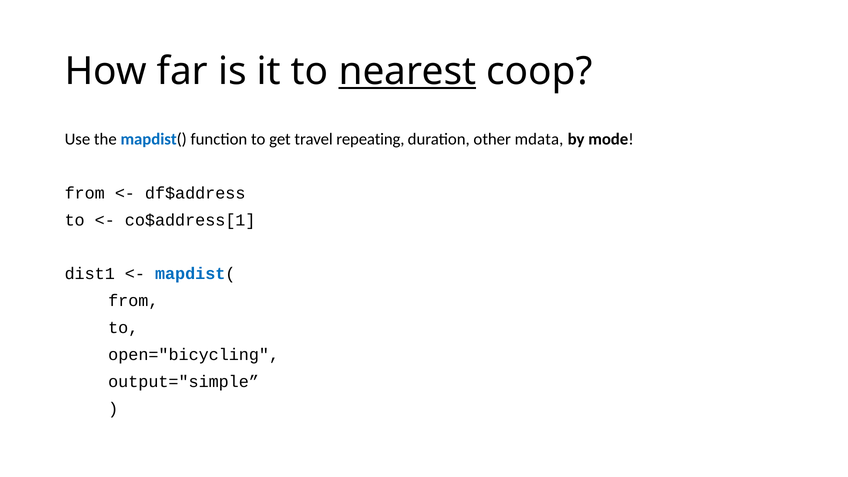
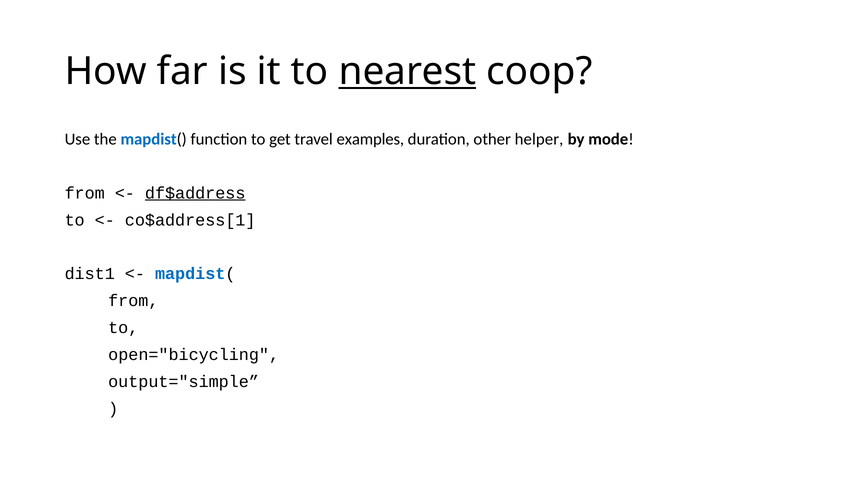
repeating: repeating -> examples (370, 139)
mdata: mdata -> helper (539, 139)
df$address underline: none -> present (195, 193)
